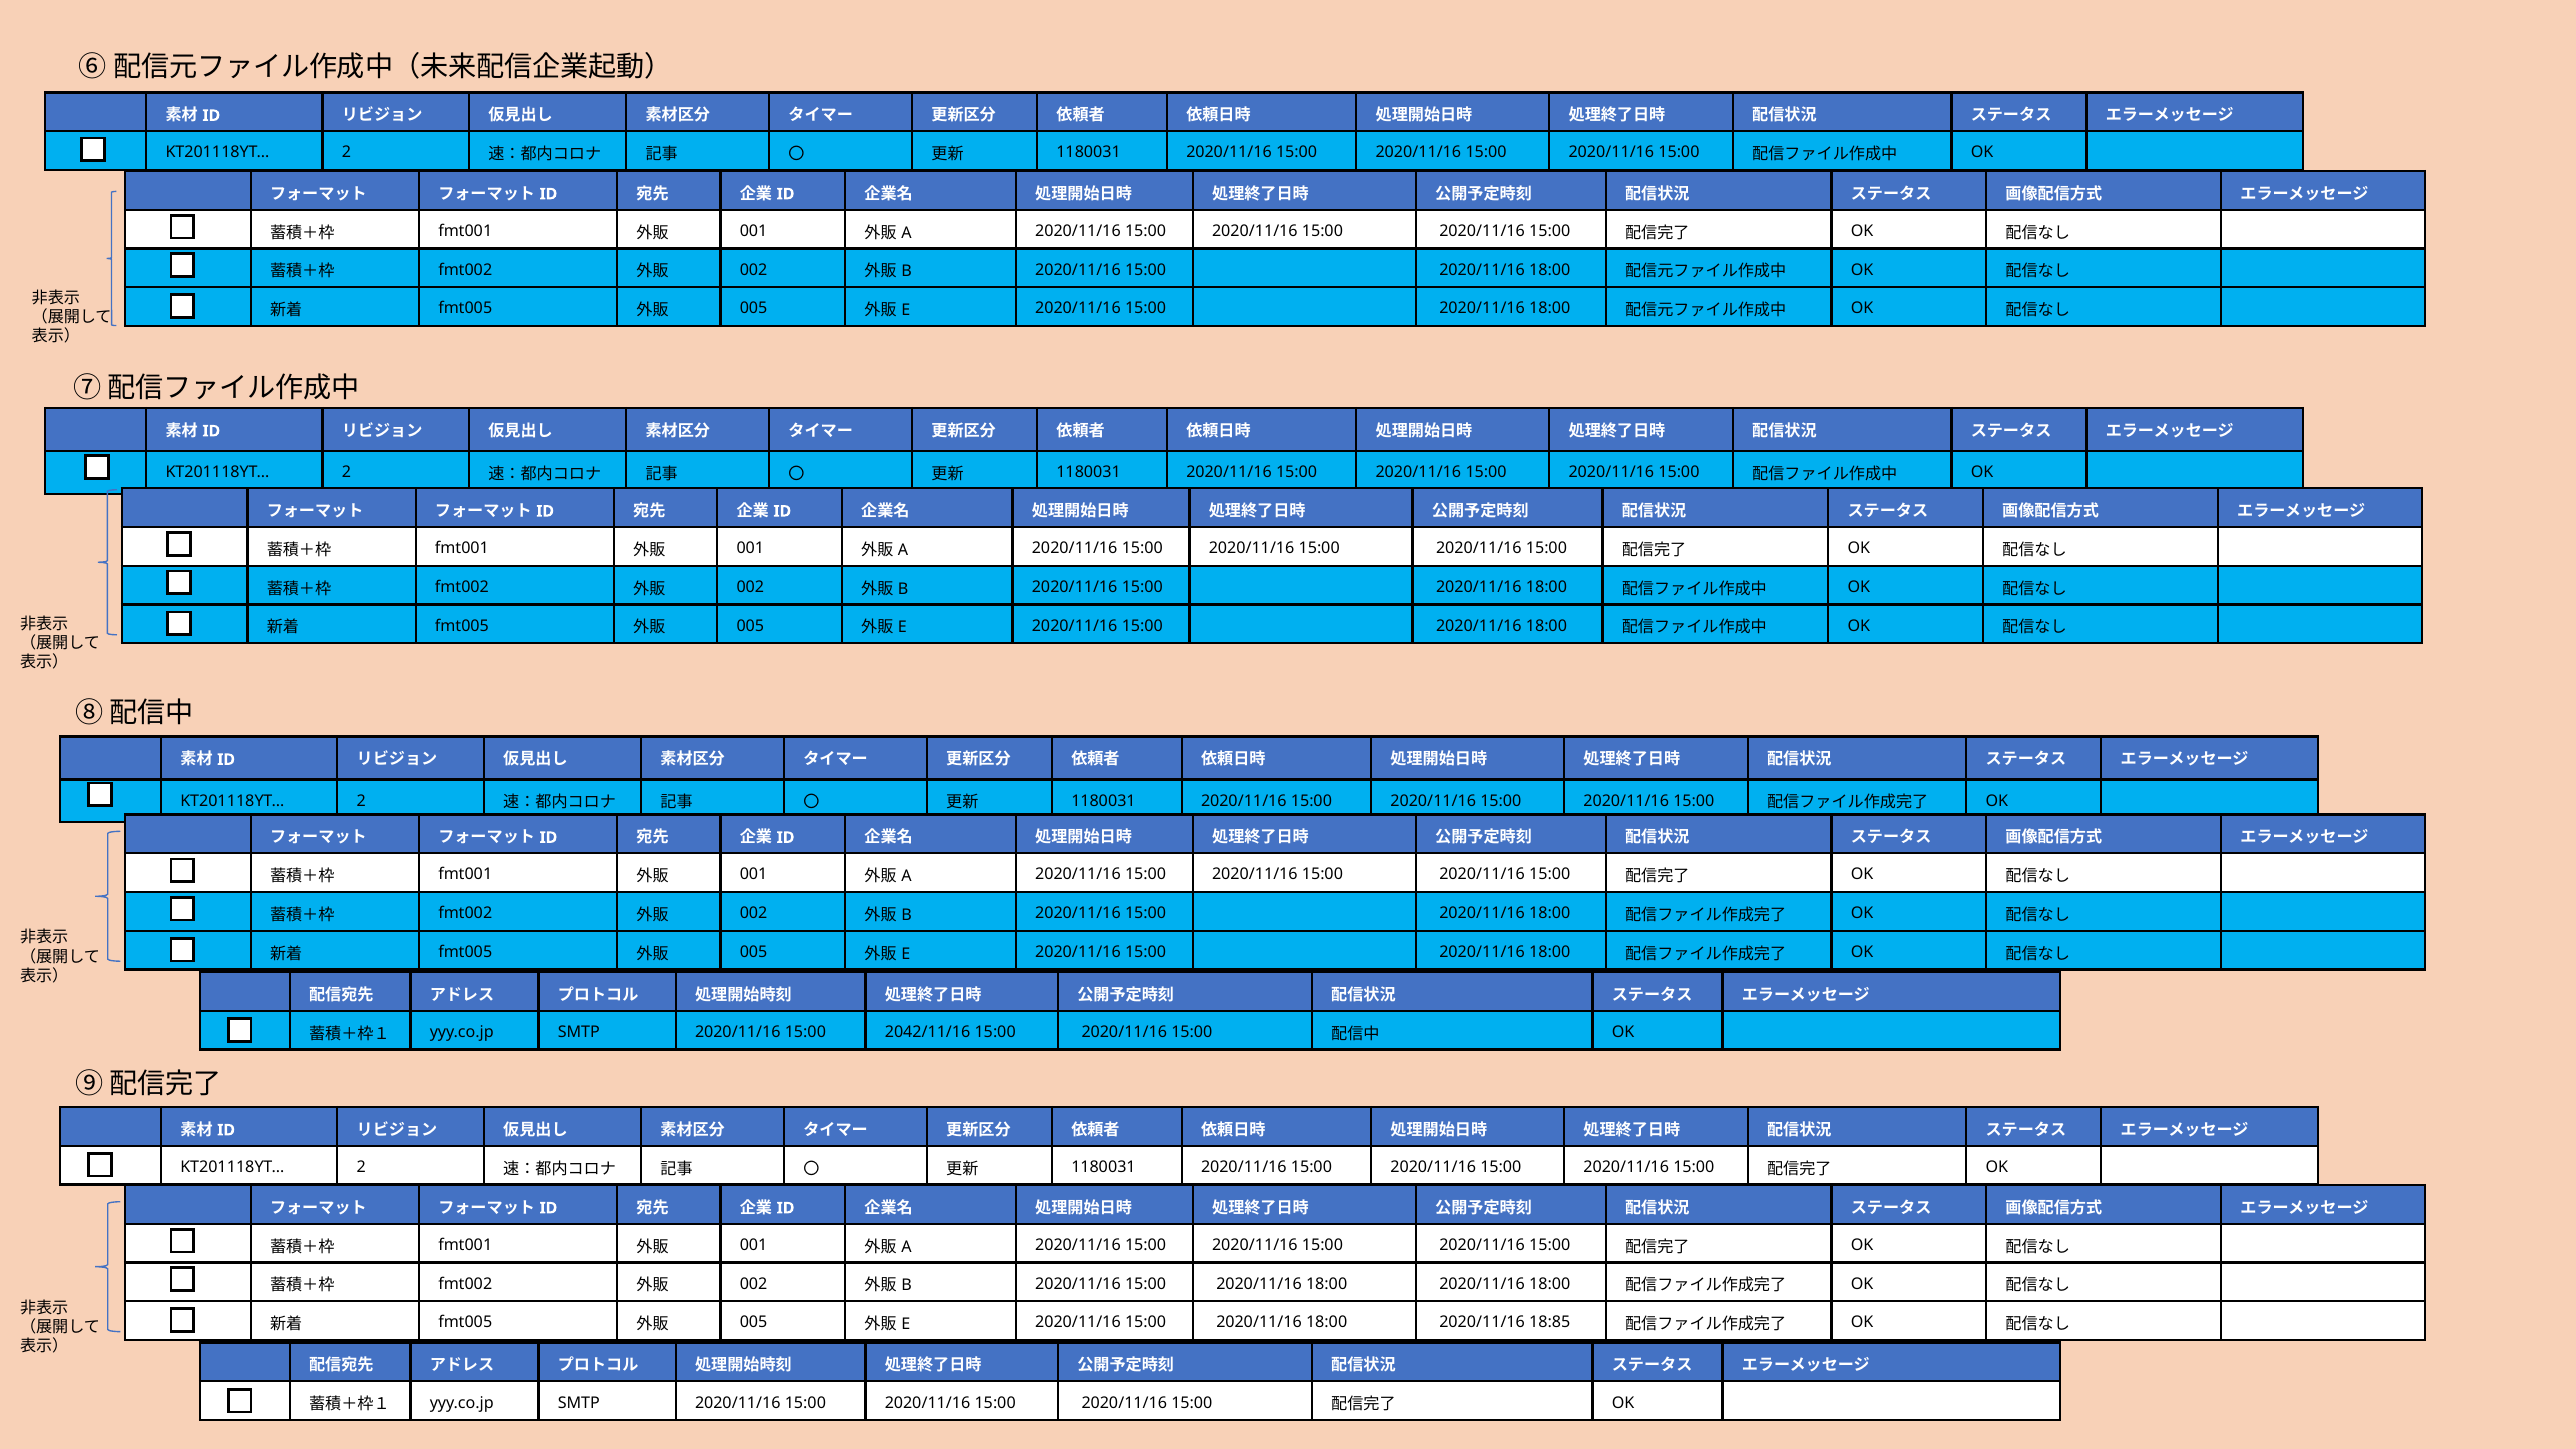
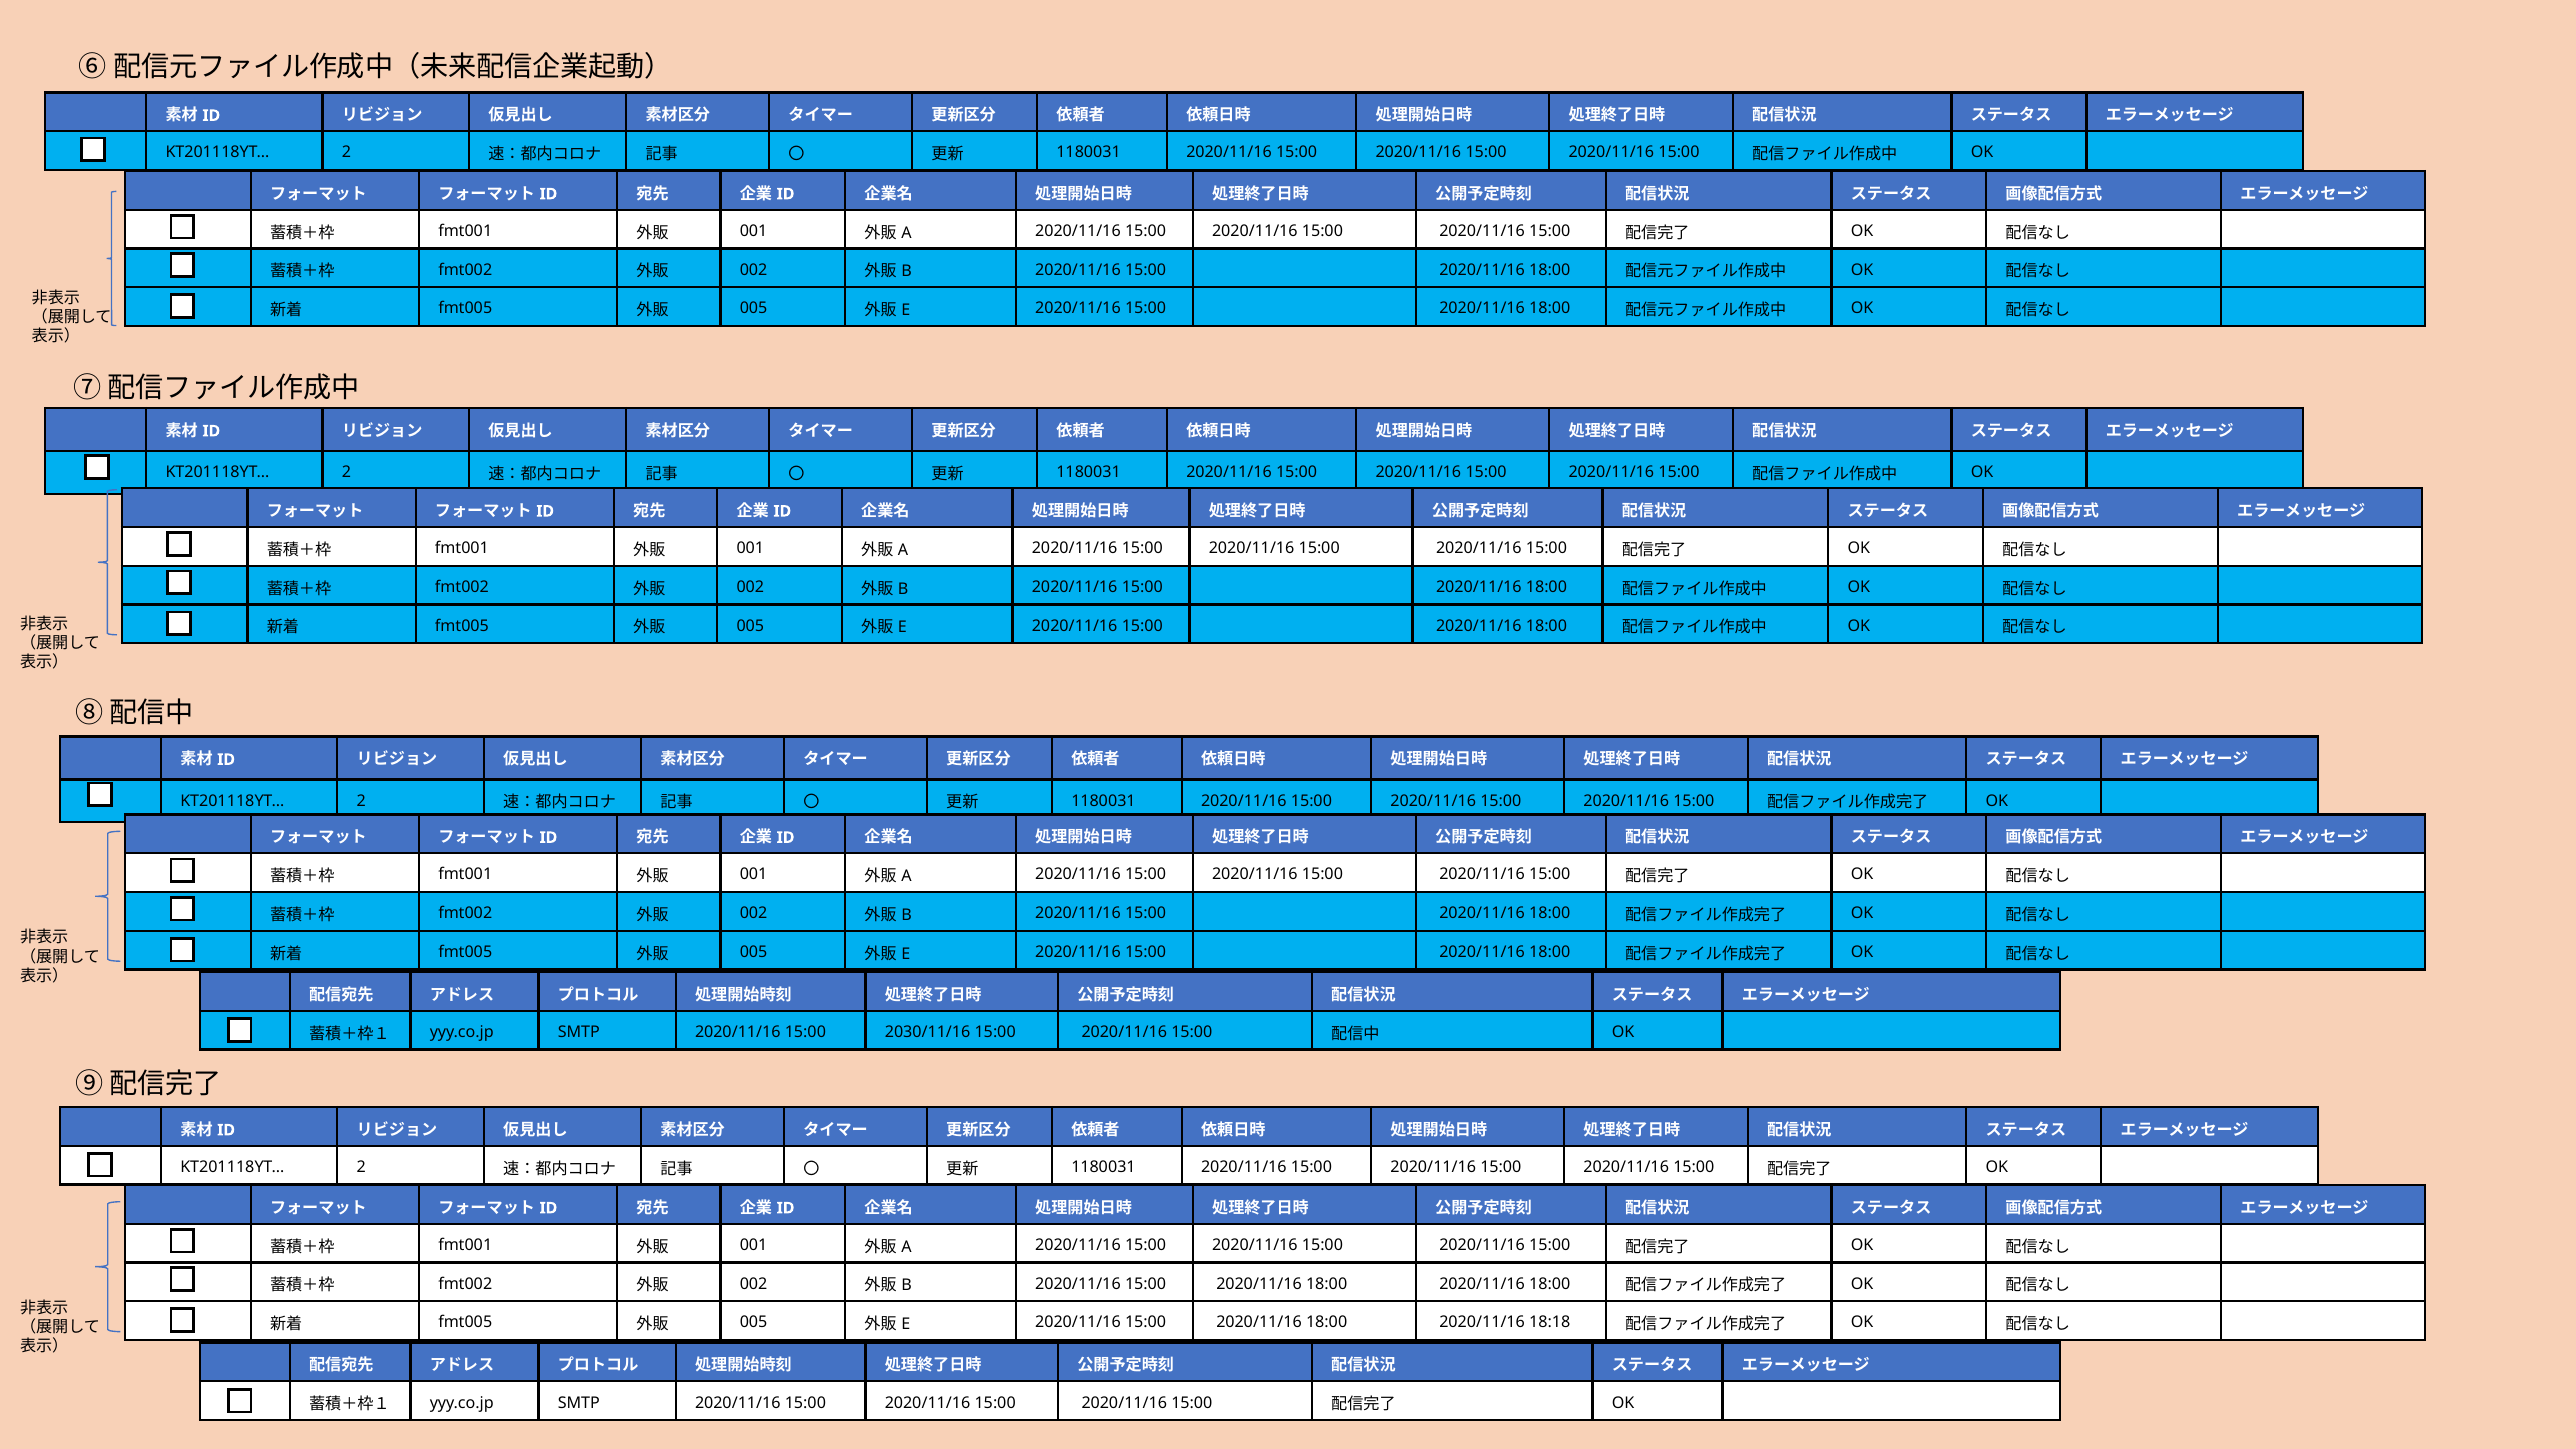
2042/11/16: 2042/11/16 -> 2030/11/16 (928, 1032)
18:85: 18:85 -> 18:18 (1550, 1323)
